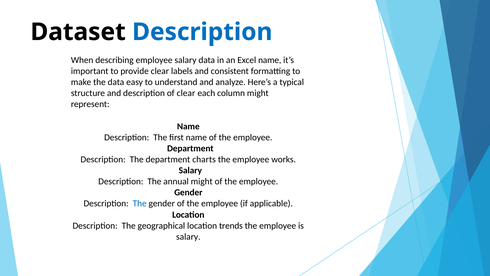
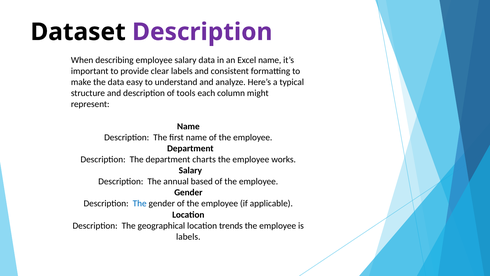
Description colour: blue -> purple (202, 32)
of clear: clear -> tools (186, 93)
annual might: might -> based (202, 181)
salary: salary -> labels (188, 236)
